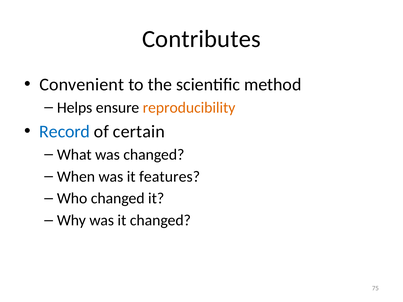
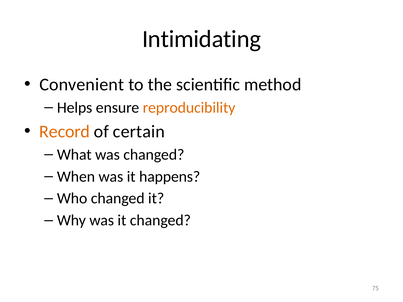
Contributes: Contributes -> Intimidating (202, 39)
Record colour: blue -> orange (65, 132)
features: features -> happens (170, 177)
